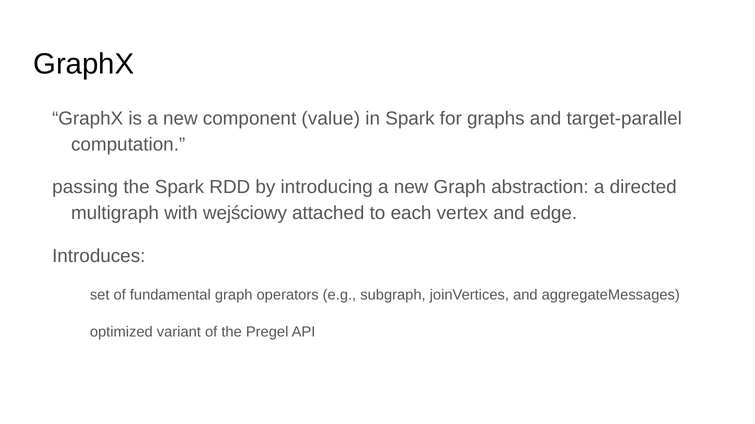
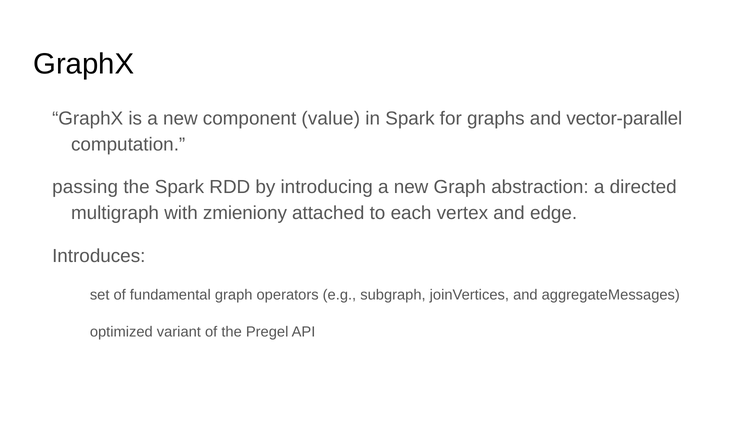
target-parallel: target-parallel -> vector-parallel (624, 119)
wejściowy: wejściowy -> zmieniony (245, 214)
